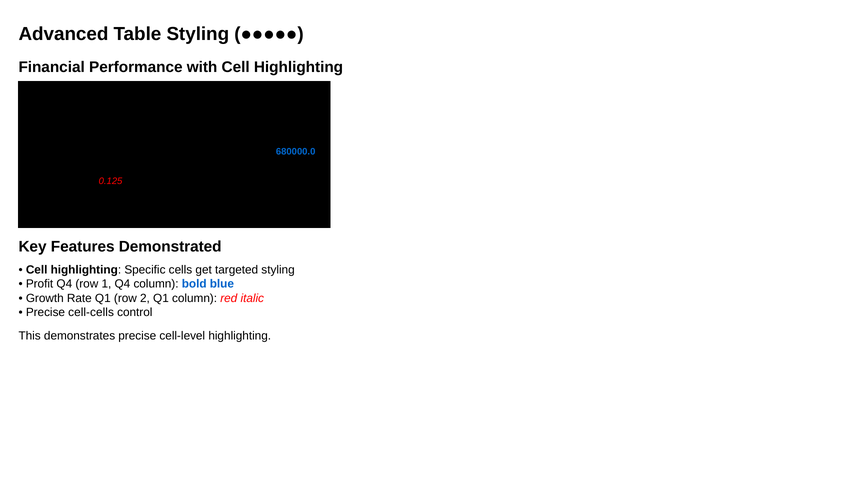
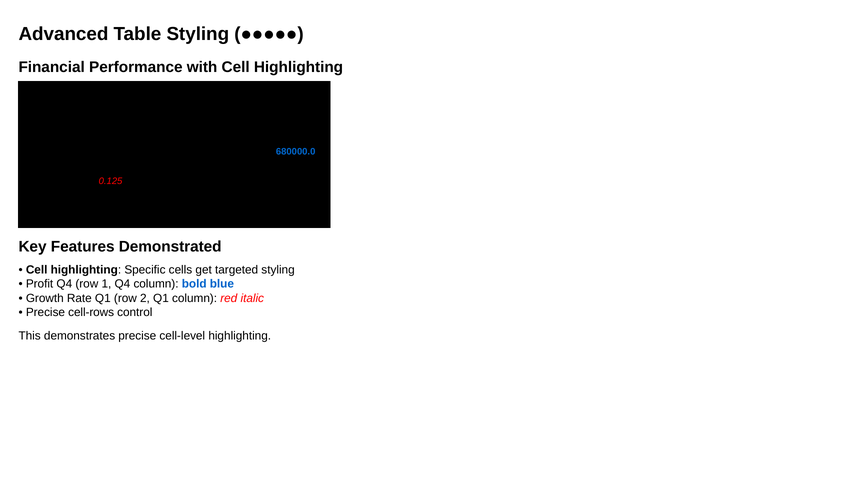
cell-cells: cell-cells -> cell-rows (91, 312)
